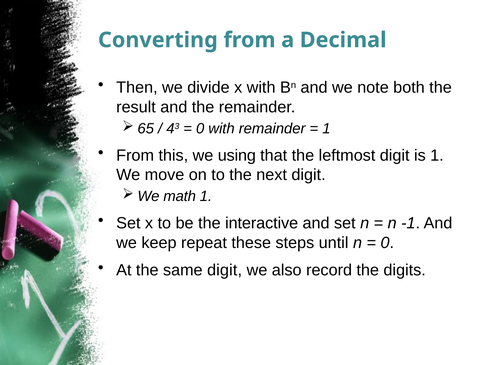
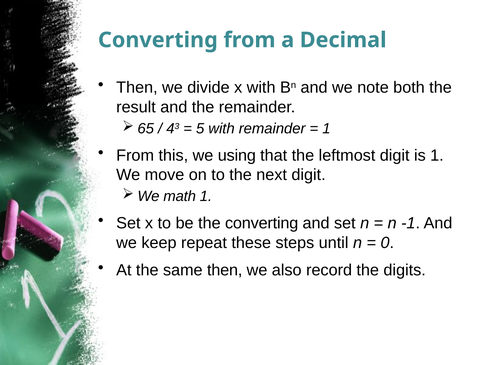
0: 0 -> 5 (200, 128)
the interactive: interactive -> converting (262, 223)
same digit: digit -> then (225, 270)
